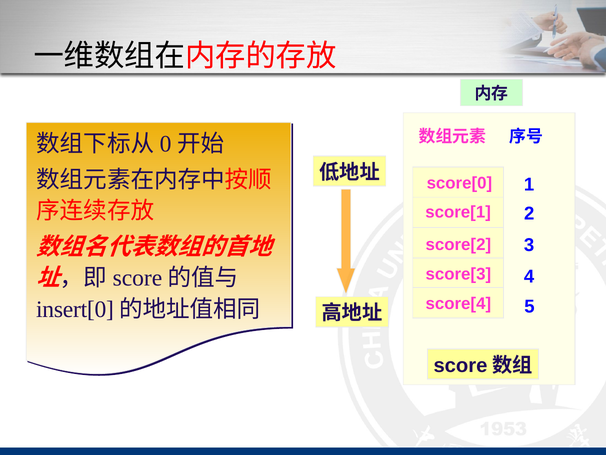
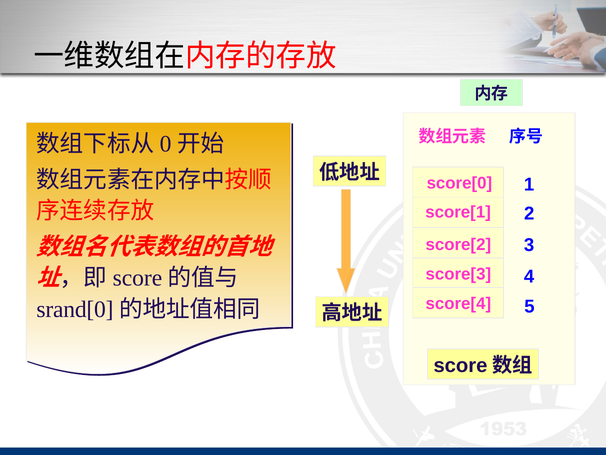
insert[0: insert[0 -> srand[0 (75, 309)
